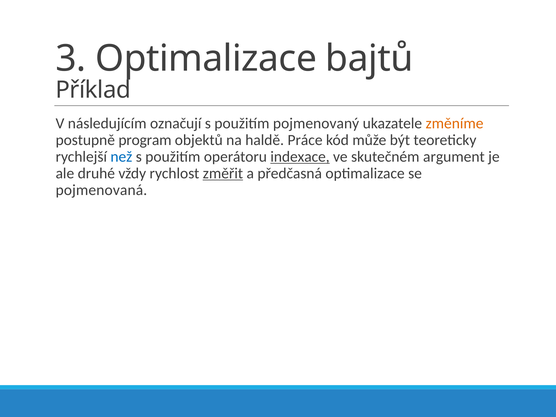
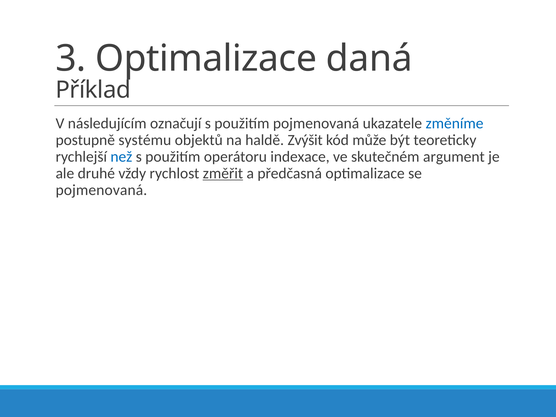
bajtů: bajtů -> daná (369, 59)
použitím pojmenovaný: pojmenovaný -> pojmenovaná (316, 123)
změníme colour: orange -> blue (455, 123)
program: program -> systému (145, 140)
Práce: Práce -> Zvýšit (305, 140)
indexace underline: present -> none (300, 157)
